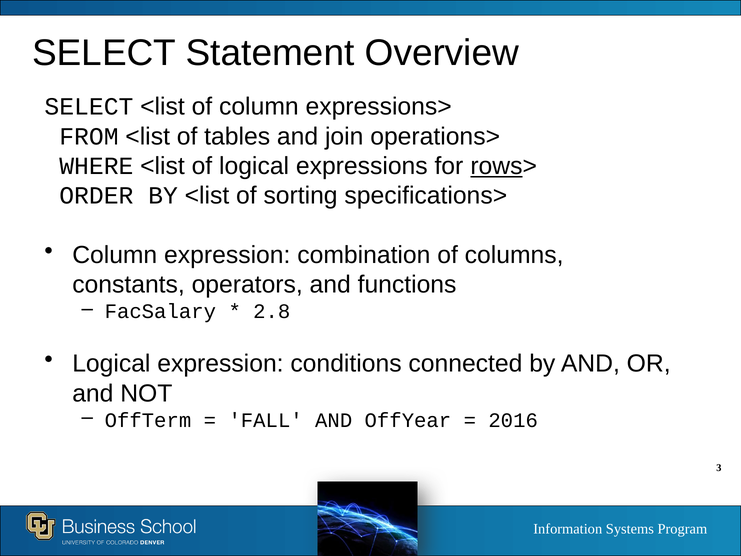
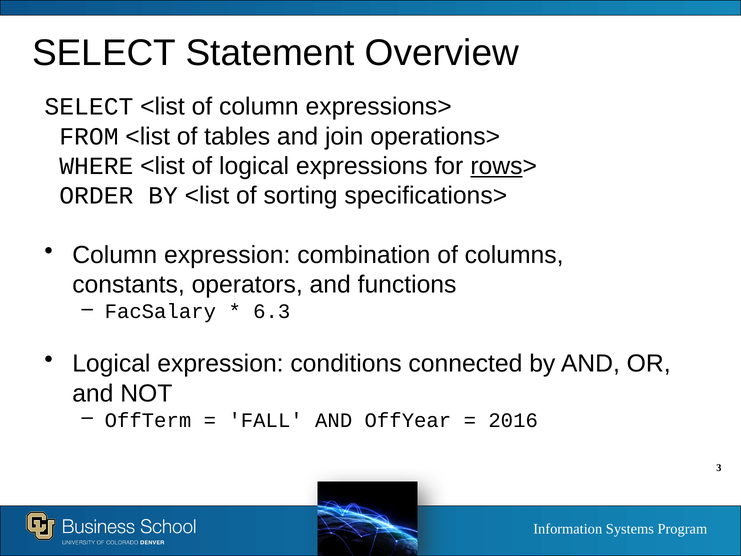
2.8: 2.8 -> 6.3 (272, 311)
